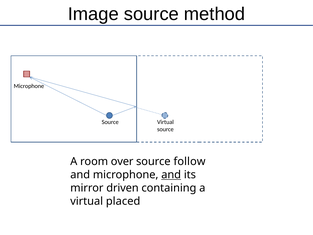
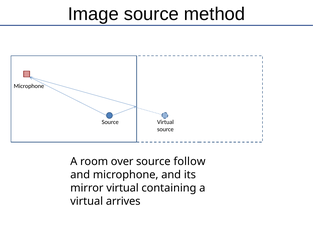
and underline: present -> none (171, 175)
mirror driven: driven -> virtual (123, 188)
placed: placed -> arrives (123, 201)
